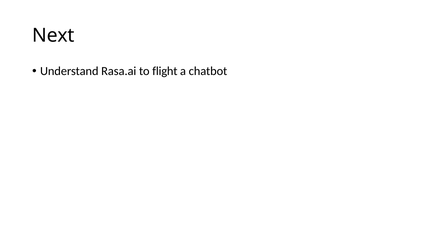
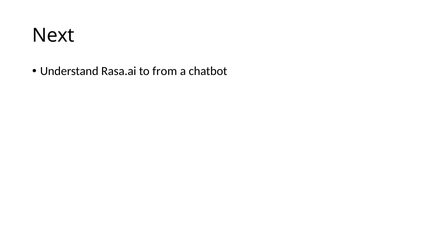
flight: flight -> from (165, 71)
